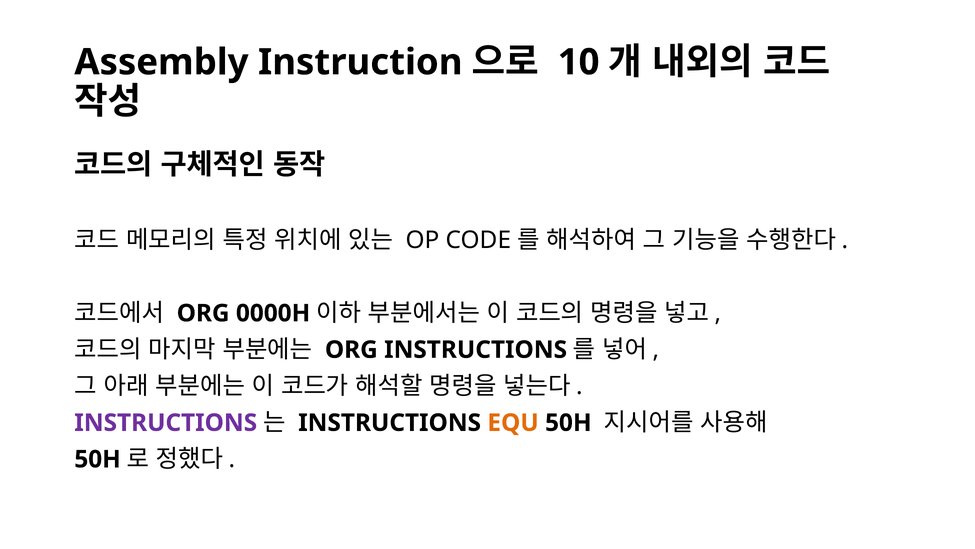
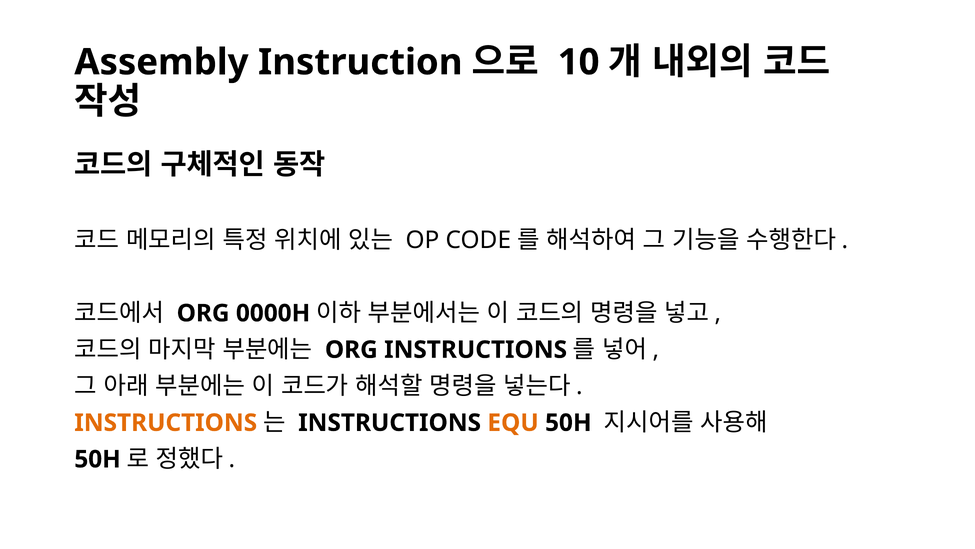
INSTRUCTIONS colour: purple -> orange (166, 422)
